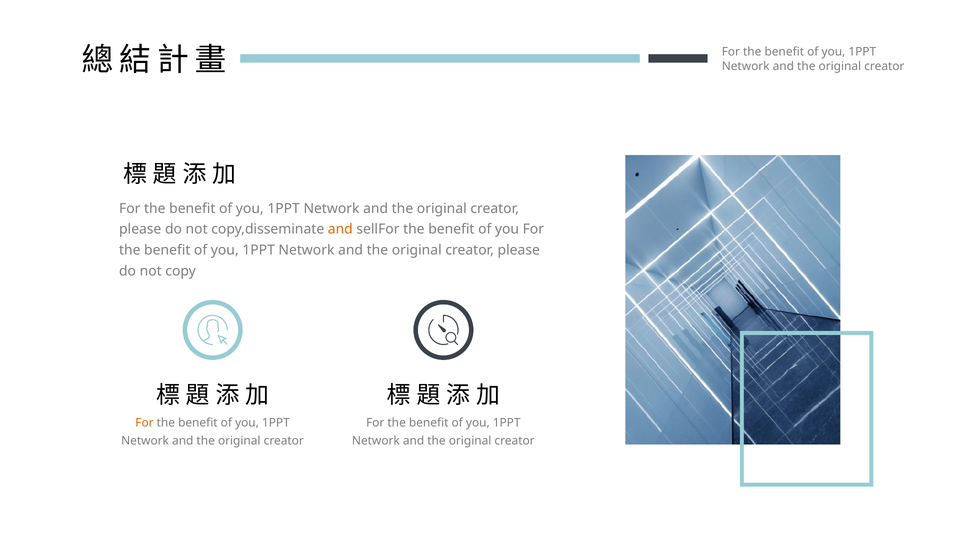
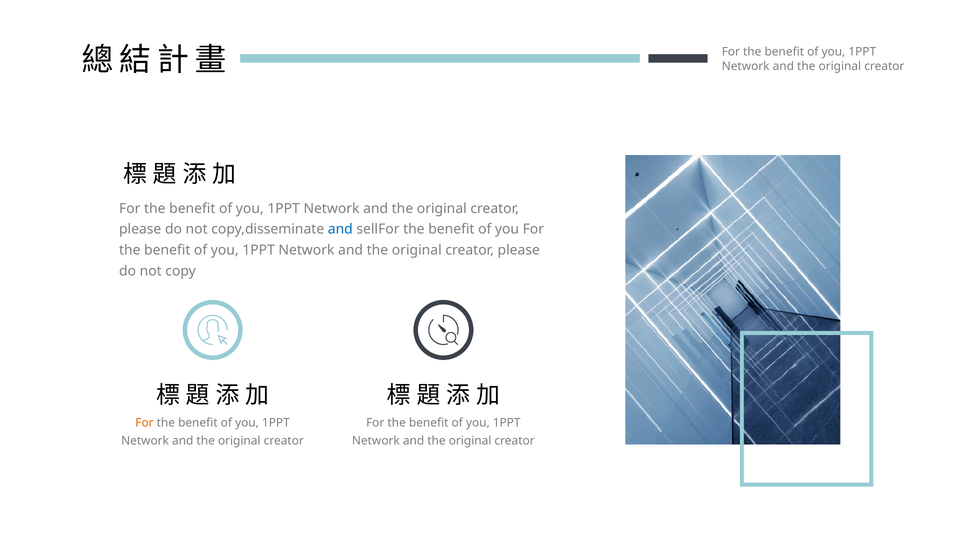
and colour: orange -> blue (340, 229)
